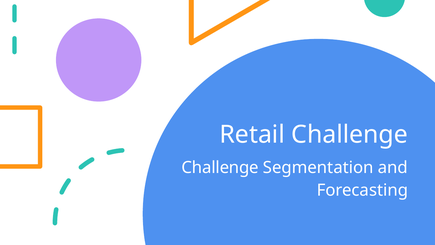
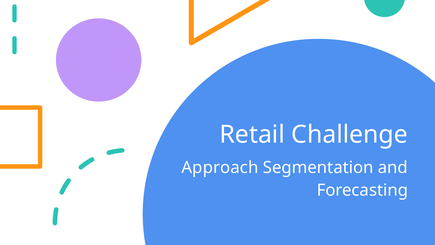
Challenge: Challenge -> Approach (220, 168)
